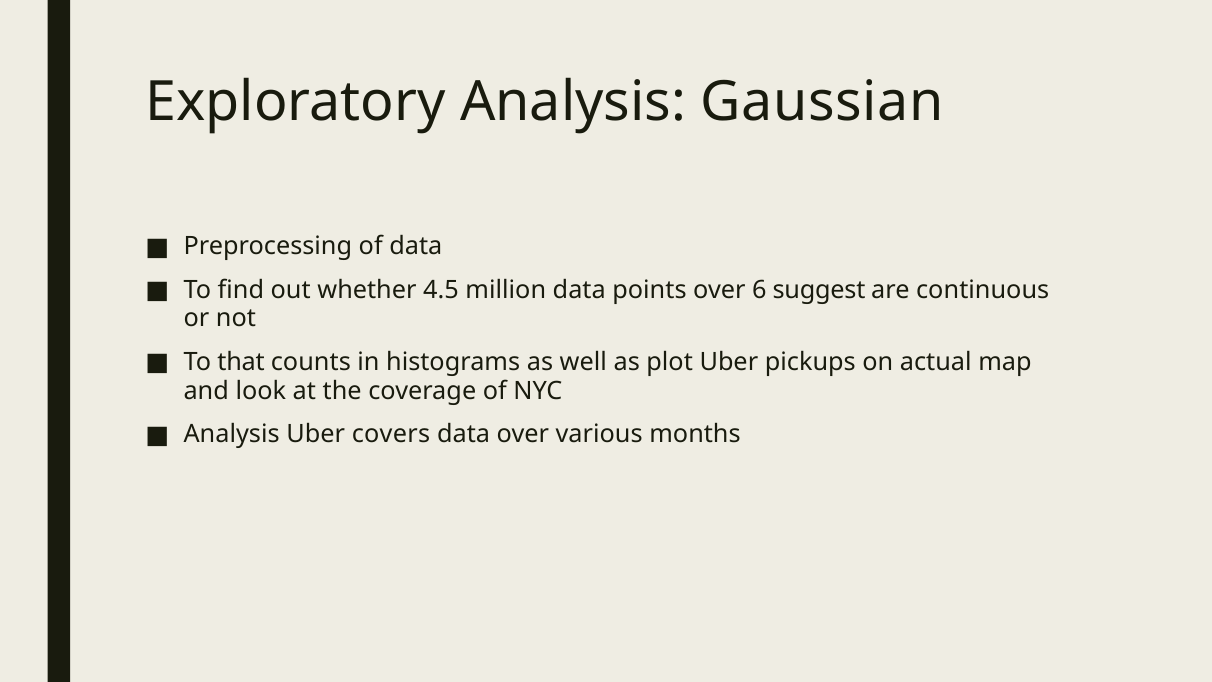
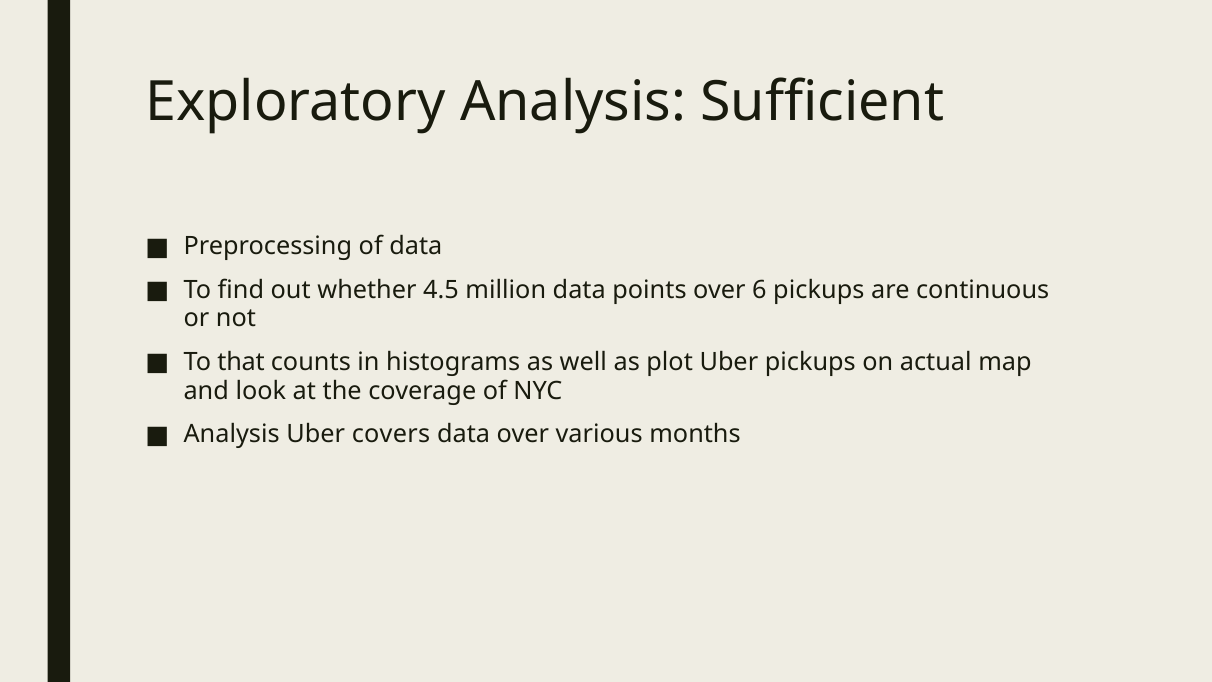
Gaussian: Gaussian -> Sufficient (822, 102)
6 suggest: suggest -> pickups (819, 290)
